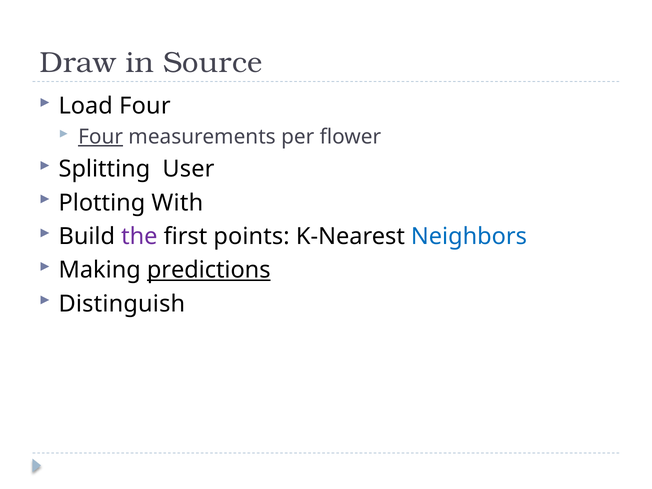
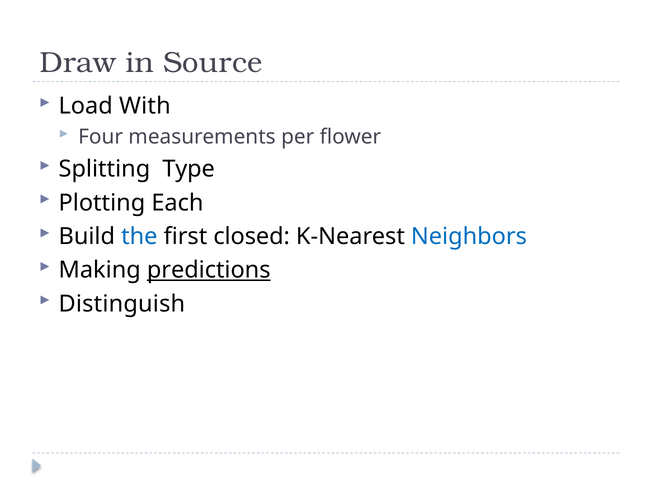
Load Four: Four -> With (145, 106)
Four underline: present -> none (101, 137)
User: User -> Type (189, 169)
With: With -> Each (177, 203)
the colour: purple -> blue (139, 236)
points: points -> closed (252, 236)
